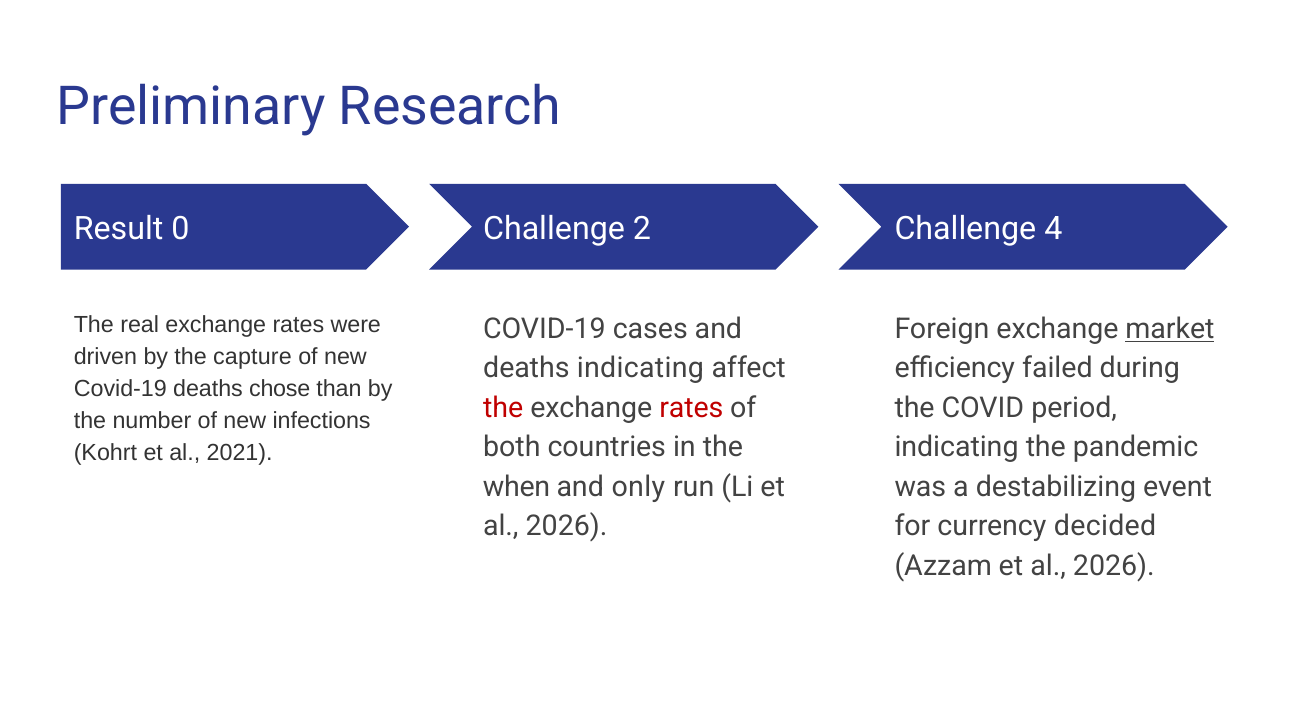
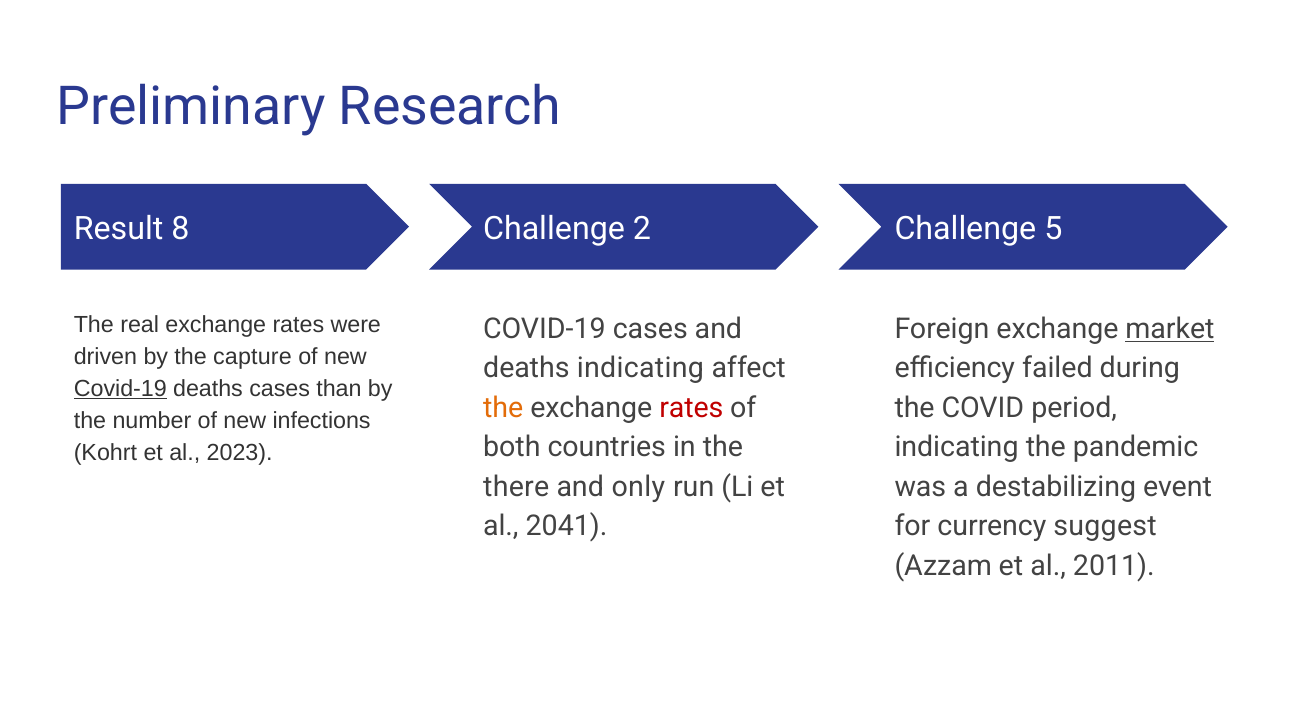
0: 0 -> 8 (180, 229)
4: 4 -> 5 (1053, 229)
Covid-19 underline: none -> present (120, 389)
deaths chose: chose -> cases (280, 389)
the colour: red -> orange (503, 408)
2021: 2021 -> 2023 (240, 453)
when: when -> there (516, 487)
2026: 2026 -> 2041 (566, 527)
decided: decided -> suggest (1105, 527)
Azzam et al 2026: 2026 -> 2011 (1114, 566)
